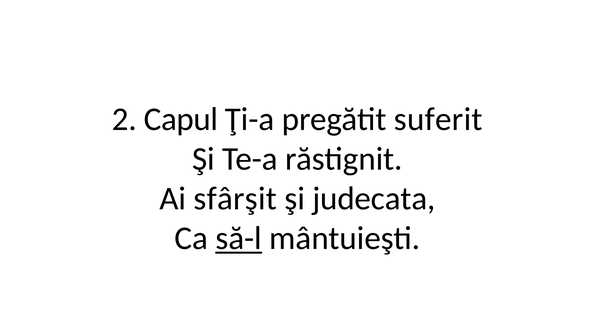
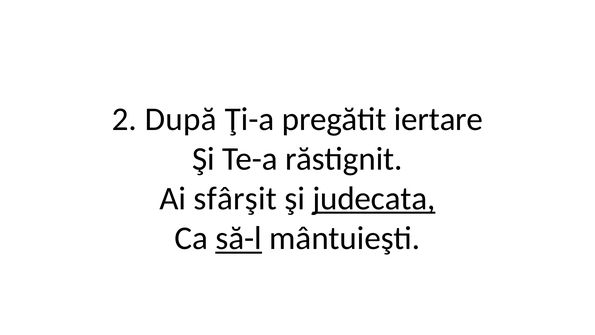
Capul: Capul -> După (181, 119)
suferit: suferit -> iertare (439, 119)
judecata underline: none -> present (374, 198)
